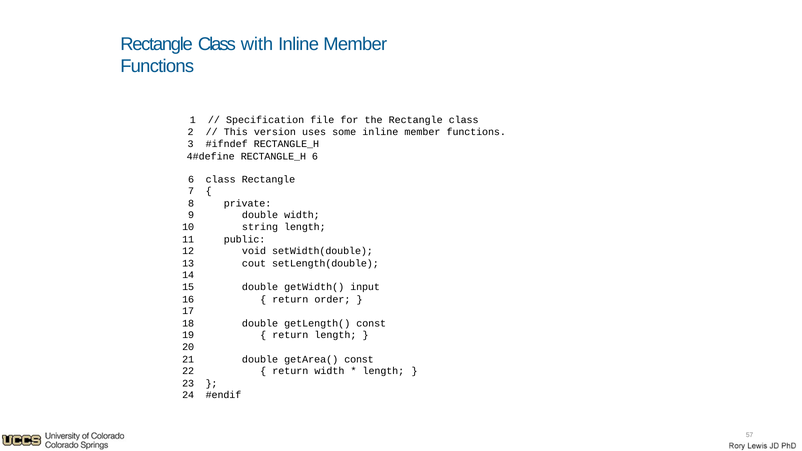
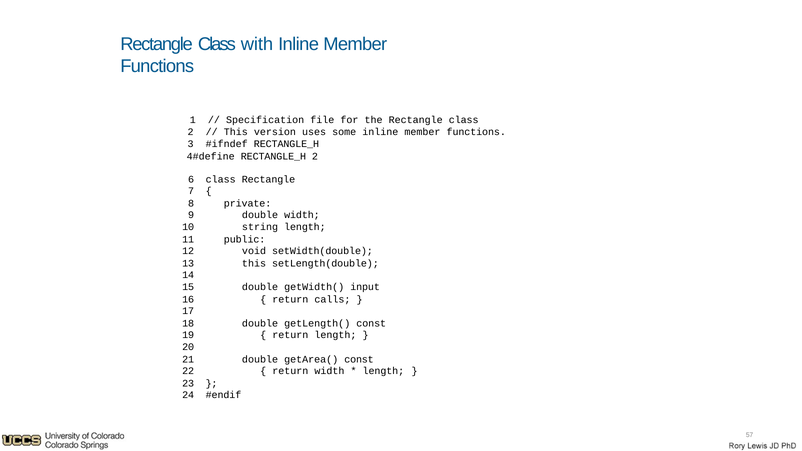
RECTANGLE_H 6: 6 -> 2 (315, 156)
13 cout: cout -> this (254, 264)
order: order -> calls (332, 299)
